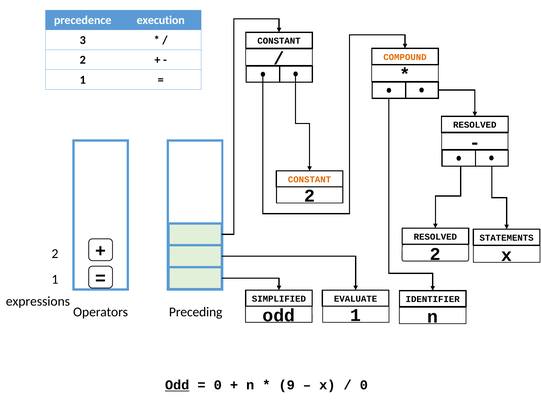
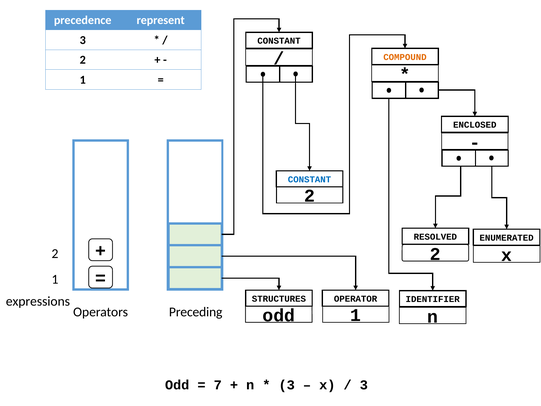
execution: execution -> represent (161, 20)
RESOLVED: RESOLVED -> ENCLOSED (475, 125)
CONSTANT colour: orange -> blue (310, 179)
STATEMENTS: STATEMENTS -> ENUMERATED (507, 238)
SIMPLIFIED: SIMPLIFIED -> STRUCTURES (279, 299)
EVALUATE: EVALUATE -> OPERATOR (356, 299)
Odd underline: present -> none (177, 385)
0: 0 -> 7 (218, 385)
9: 9 -> 3 (287, 385)
0: 0 -> 3 (364, 385)
